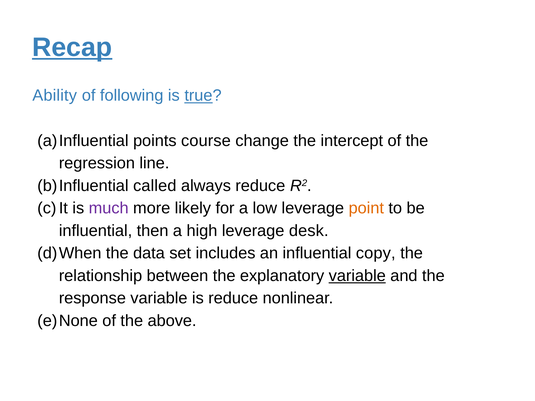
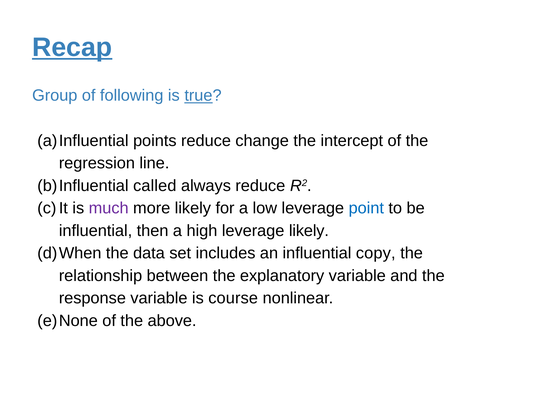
Ability: Ability -> Group (55, 96)
points course: course -> reduce (206, 141)
point colour: orange -> blue (366, 208)
leverage desk: desk -> likely (309, 231)
variable underline: present -> none (357, 276)
is reduce: reduce -> course (233, 298)
